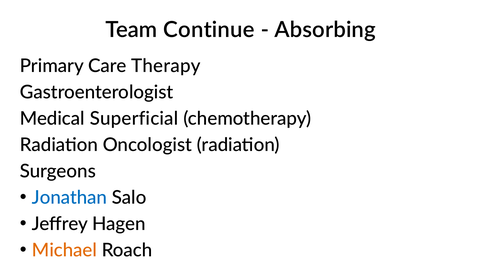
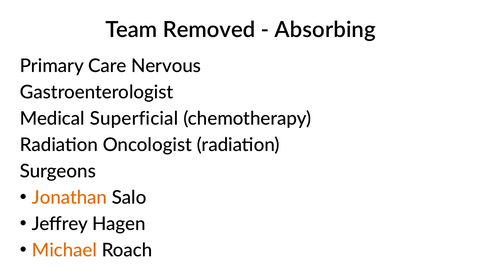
Continue: Continue -> Removed (209, 30)
Therapy: Therapy -> Nervous (166, 66)
Jonathan colour: blue -> orange (70, 197)
